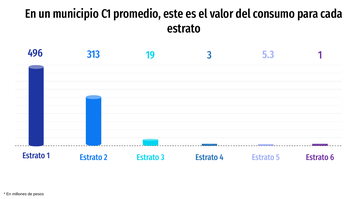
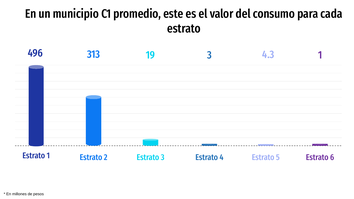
5.3: 5.3 -> 4.3 (268, 54)
